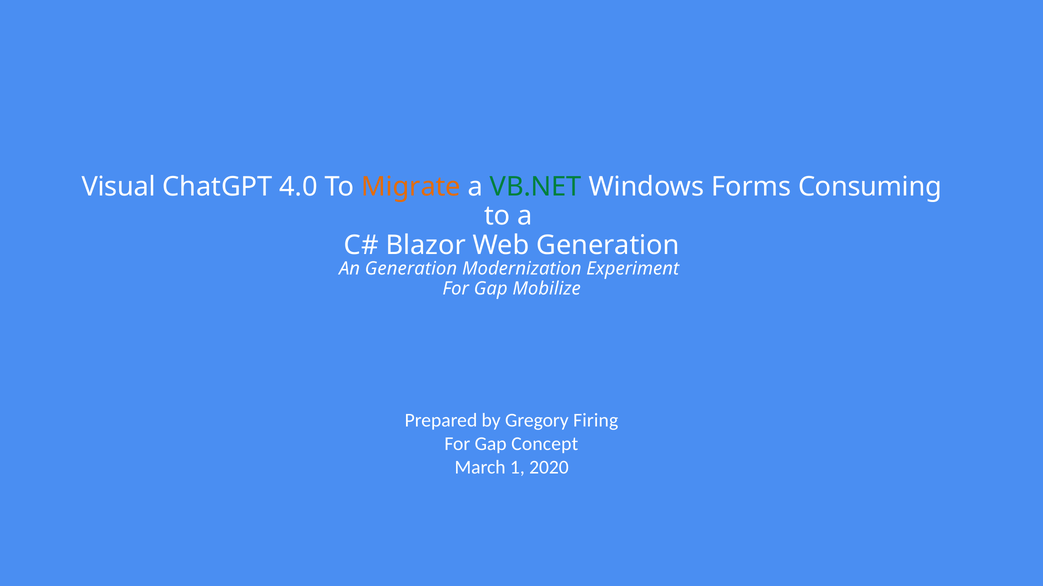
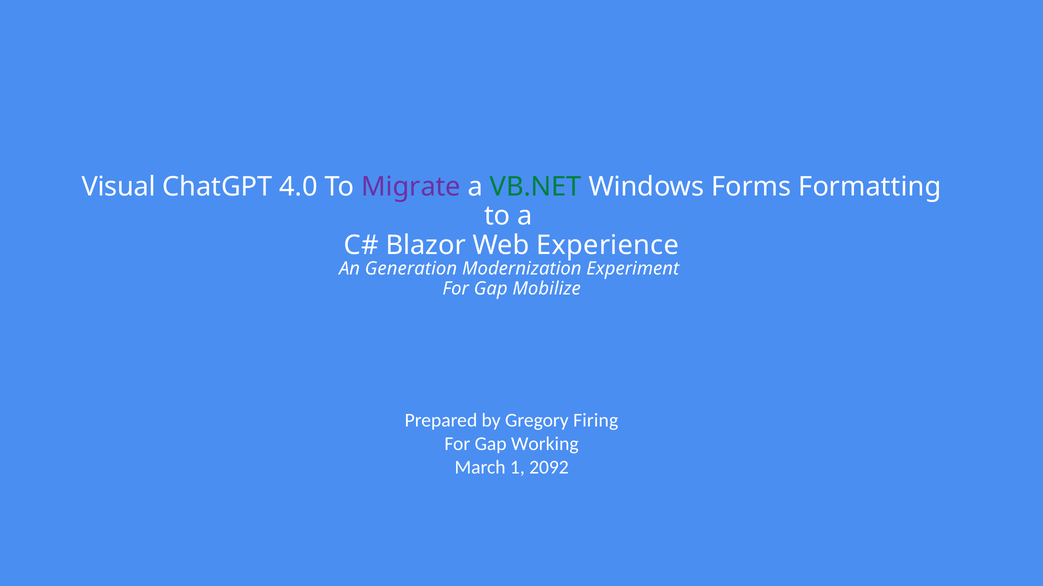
Migrate colour: orange -> purple (411, 187)
Consuming: Consuming -> Formatting (870, 187)
Web Generation: Generation -> Experience (608, 246)
Concept: Concept -> Working (545, 444)
2020: 2020 -> 2092 (549, 468)
